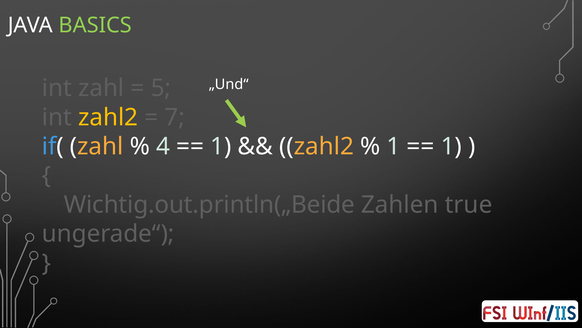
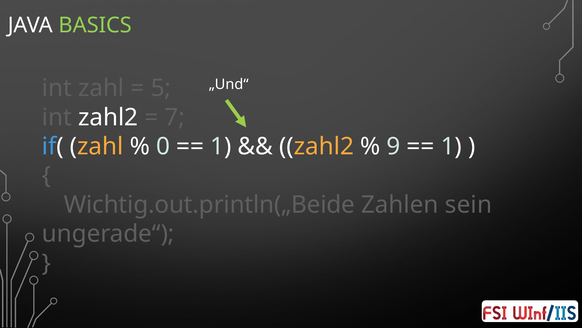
zahl2 colour: yellow -> white (108, 117)
4: 4 -> 0 (163, 146)
1: 1 -> 9 (394, 146)
true: true -> sein (468, 204)
